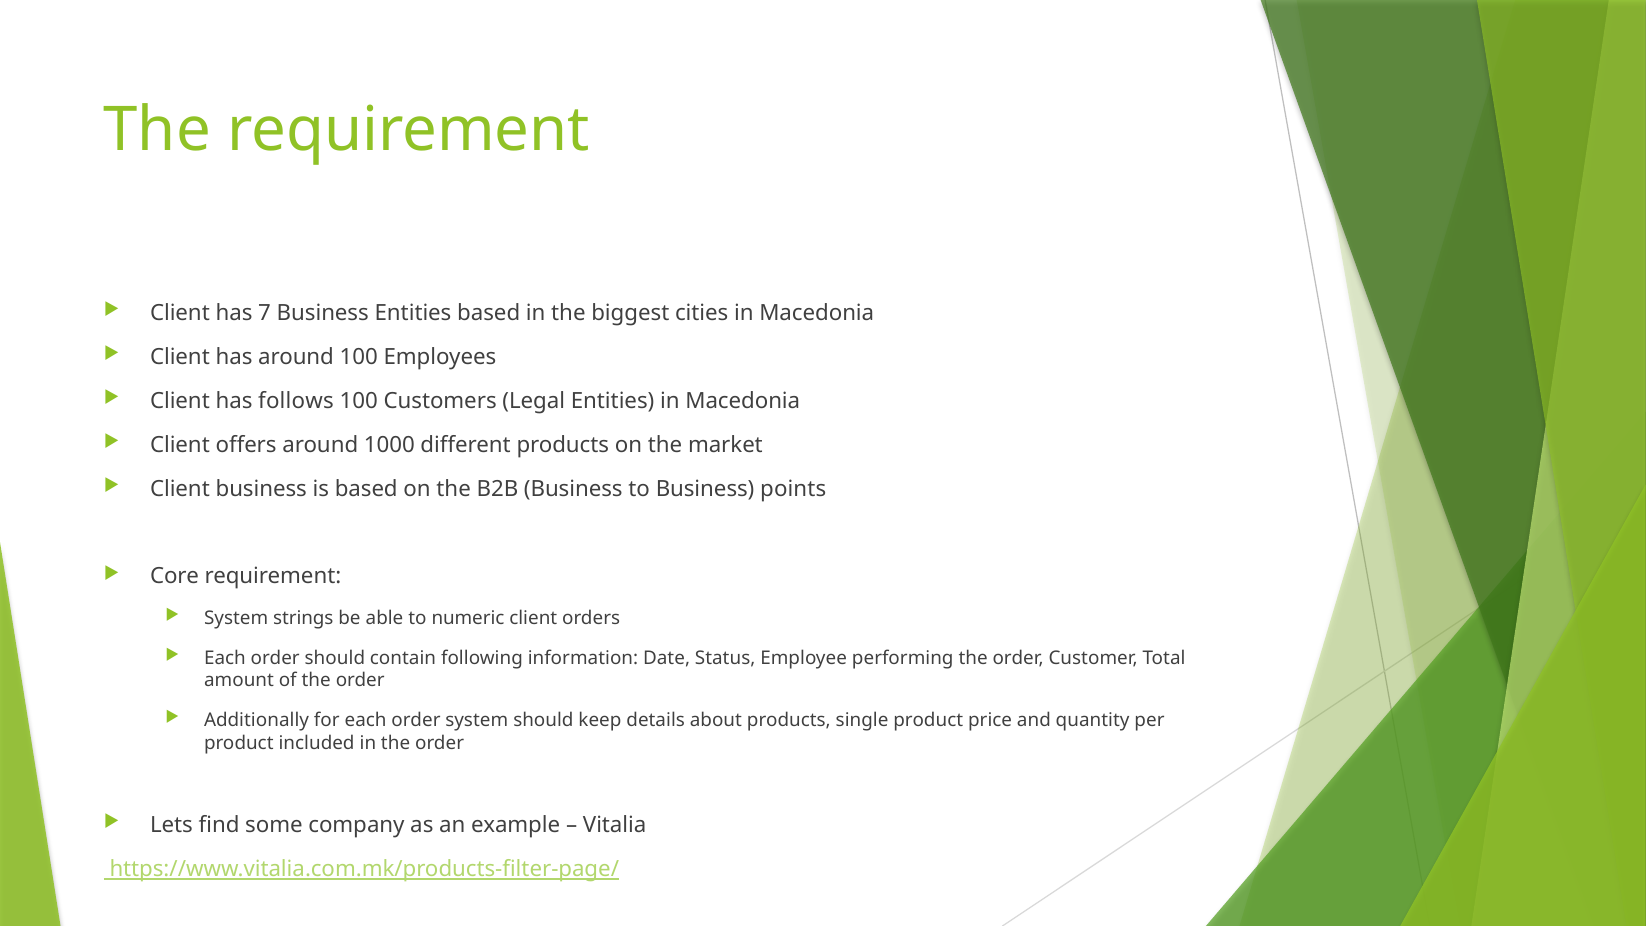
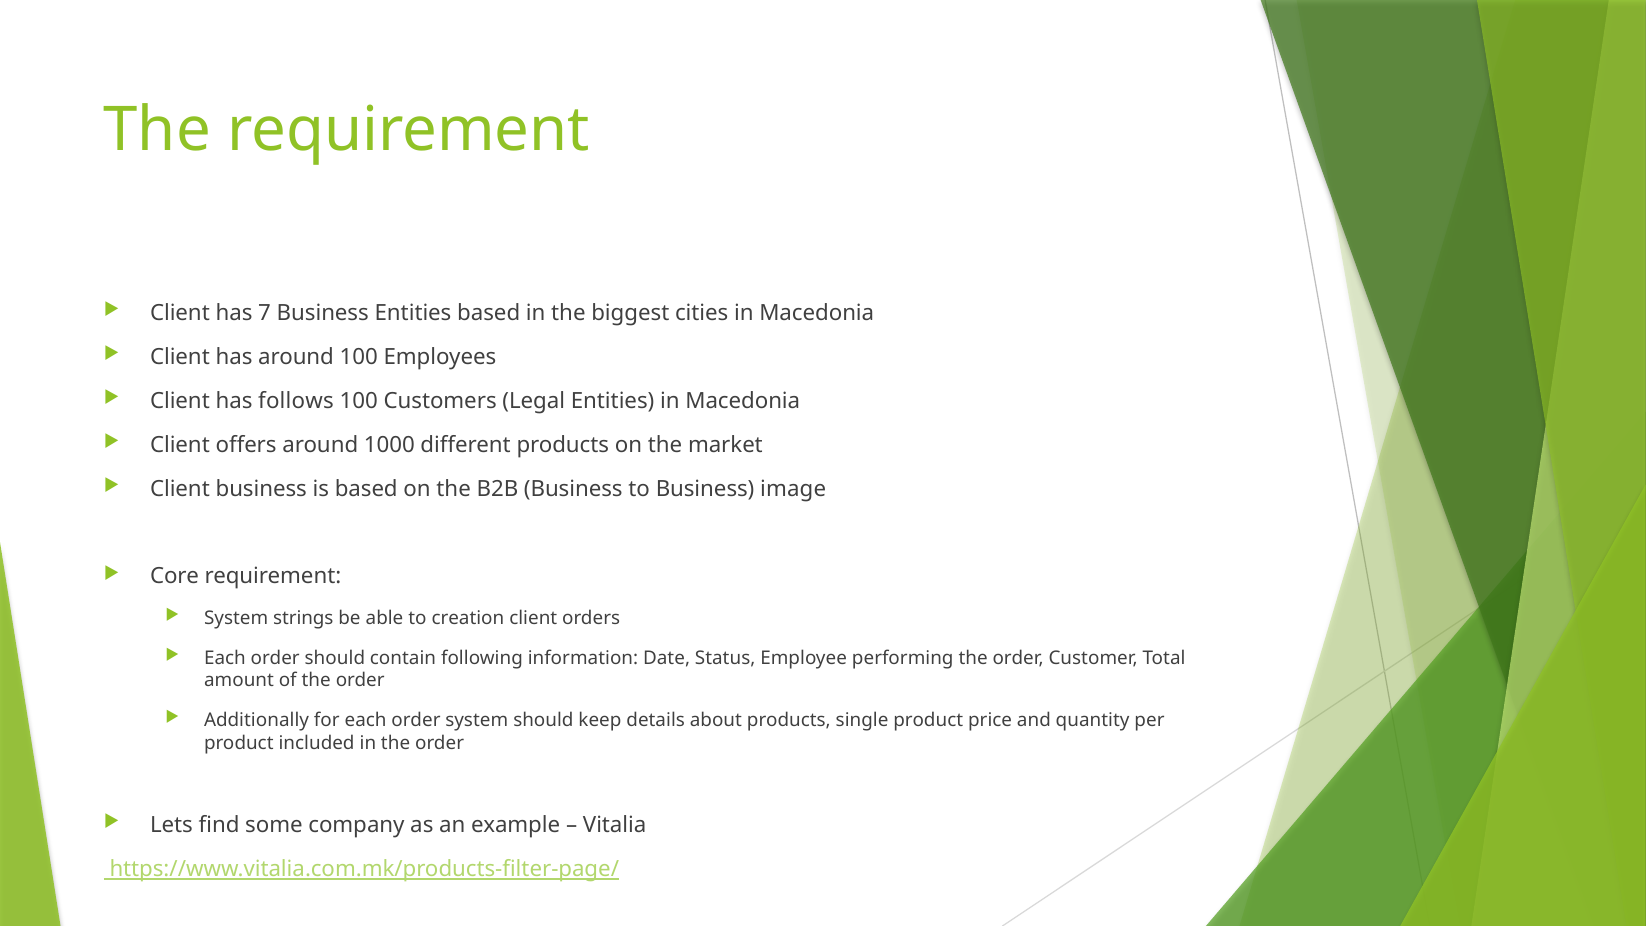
points: points -> image (793, 489)
numeric: numeric -> creation (468, 618)
